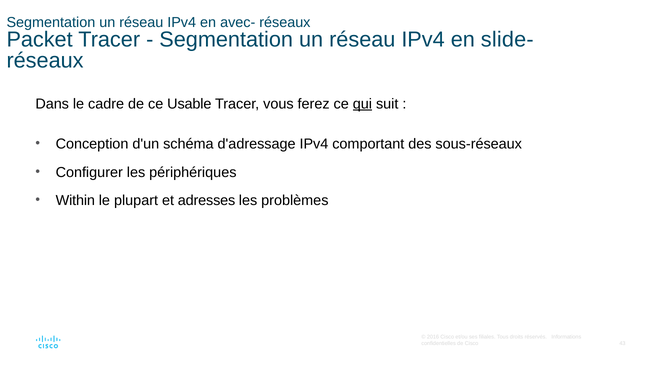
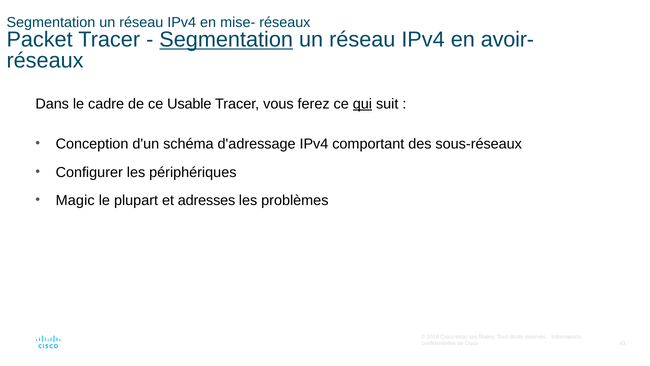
avec-: avec- -> mise- (238, 23)
Segmentation underline: none -> present (226, 40)
slide-: slide- -> avoir- (507, 40)
Within: Within -> Magic (75, 200)
